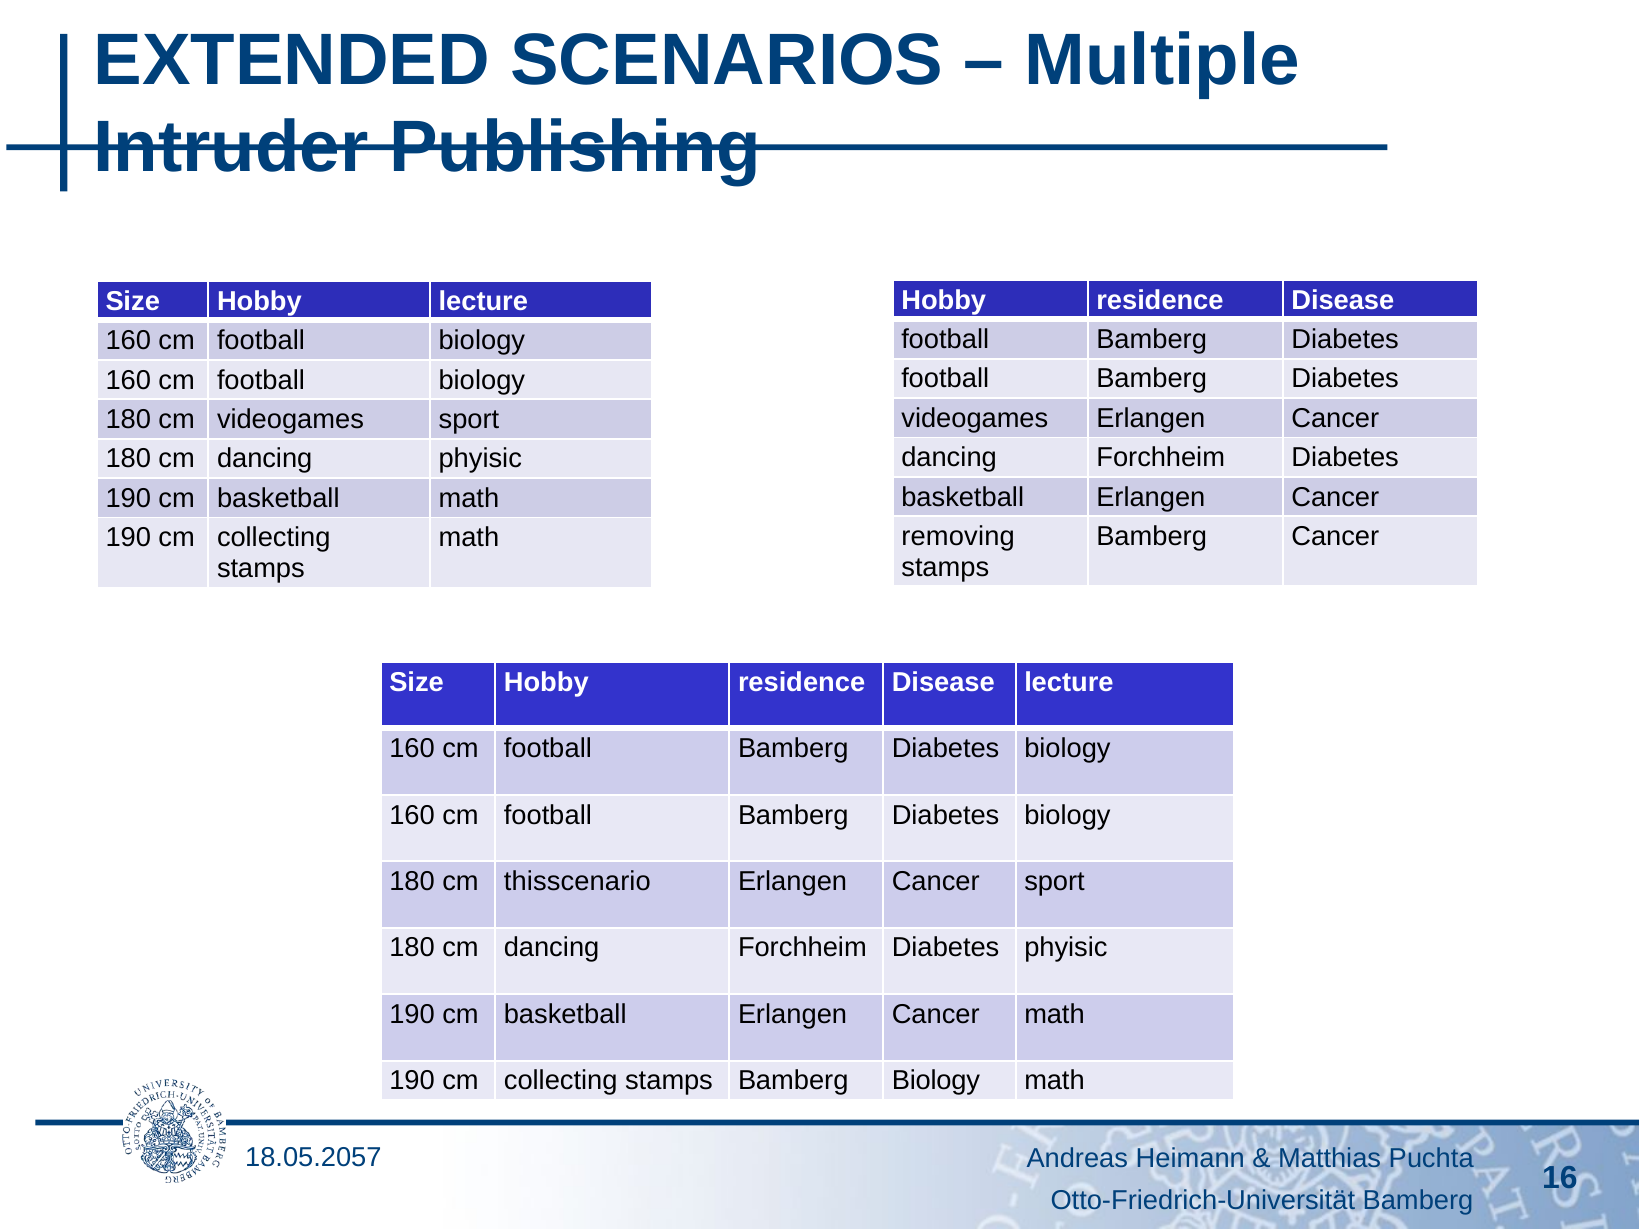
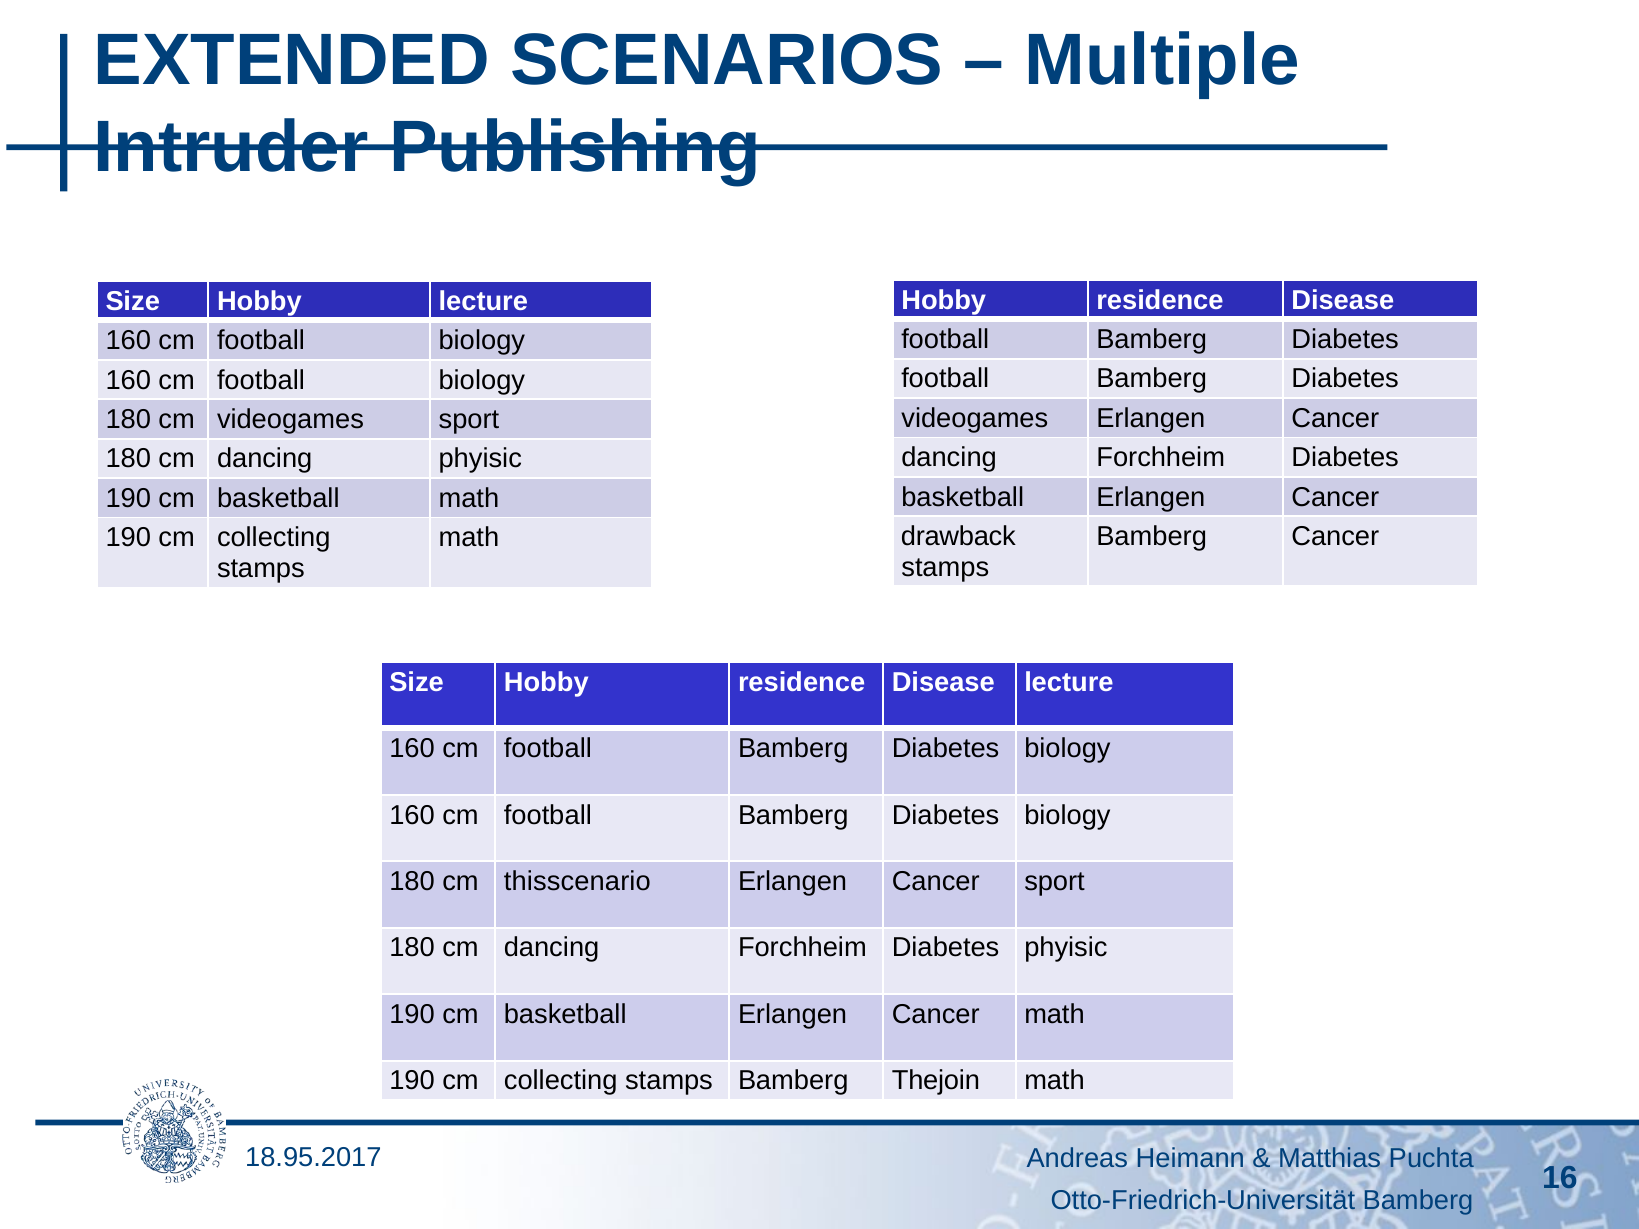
removing: removing -> drawback (958, 537)
Bamberg Biology: Biology -> Thejoin (936, 1081)
18.05.2057: 18.05.2057 -> 18.95.2017 (313, 1157)
